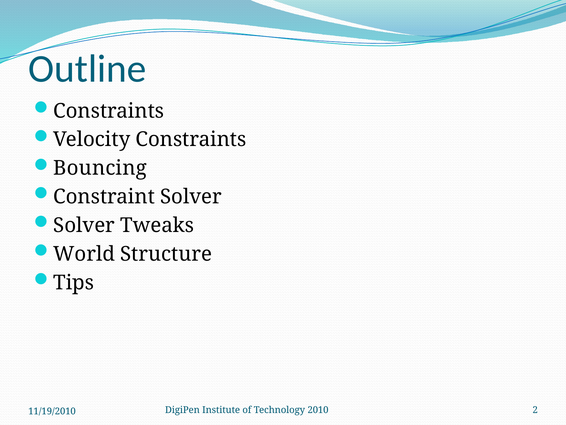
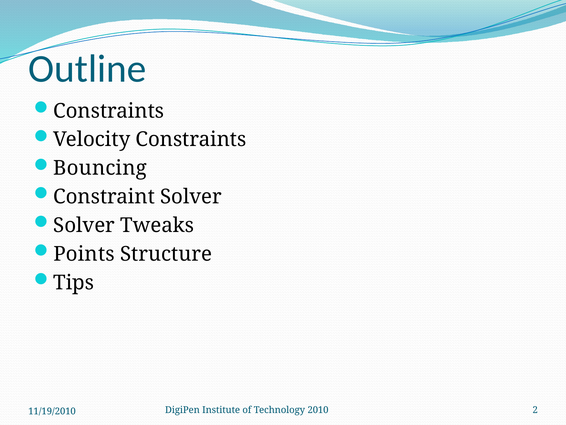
World: World -> Points (84, 254)
